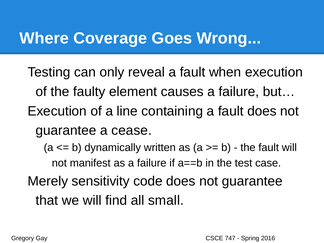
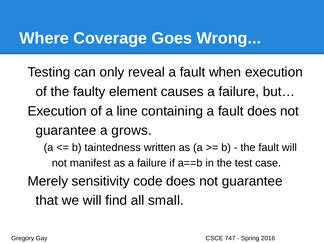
cease: cease -> grows (132, 131)
dynamically: dynamically -> taintedness (113, 148)
